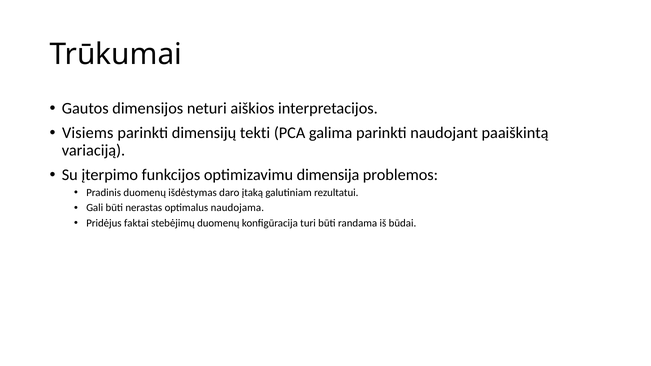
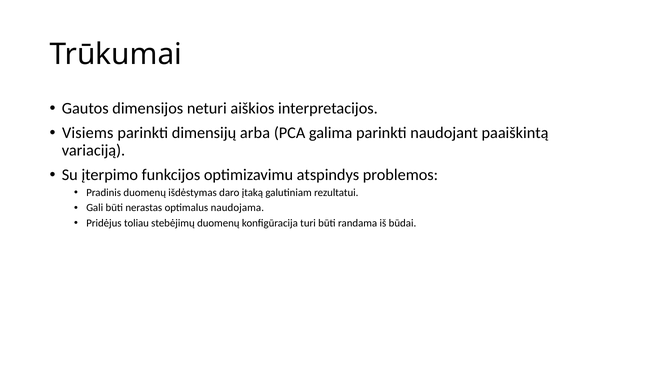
tekti: tekti -> arba (255, 133)
dimensija: dimensija -> atspindys (328, 175)
faktai: faktai -> toliau (136, 223)
